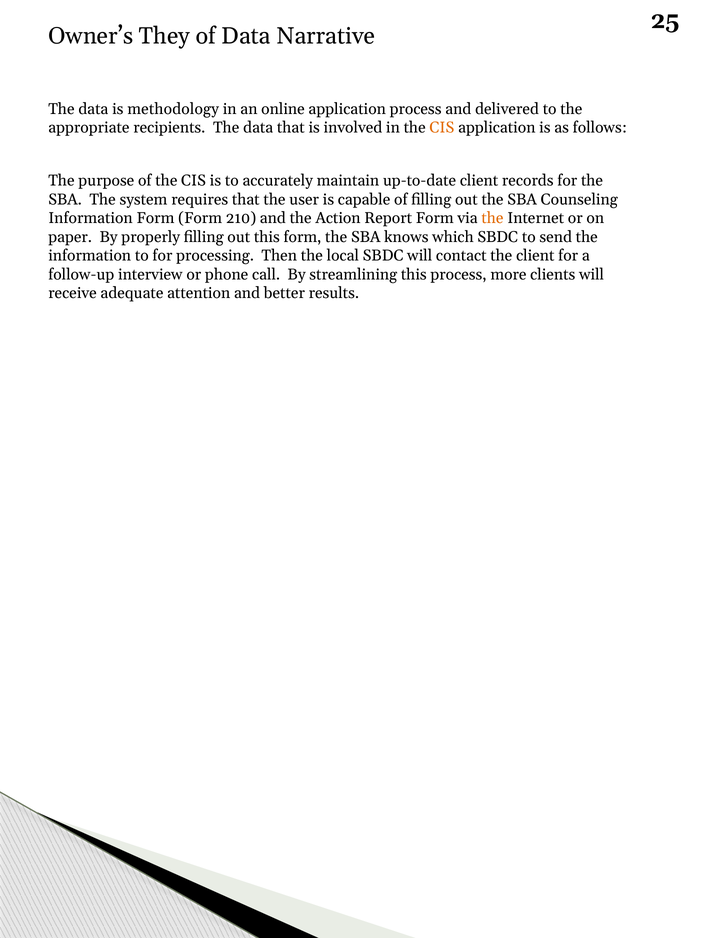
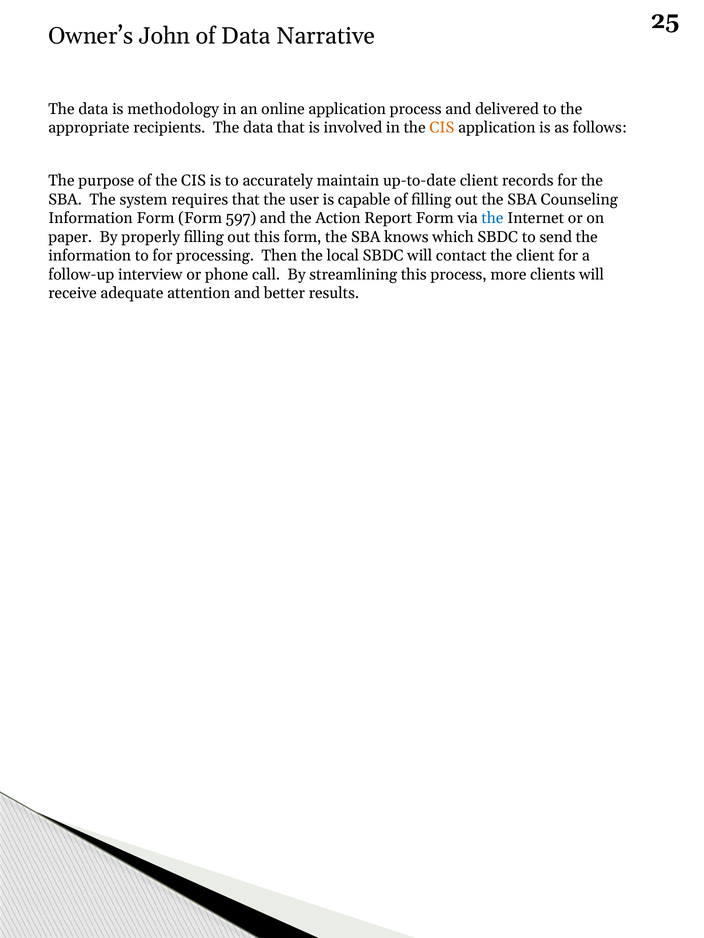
They: They -> John (165, 36)
210: 210 -> 597 (241, 218)
the colour: orange -> blue (492, 218)
